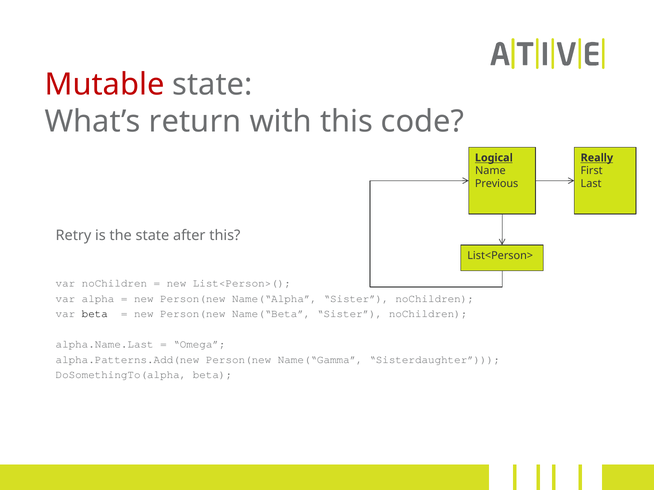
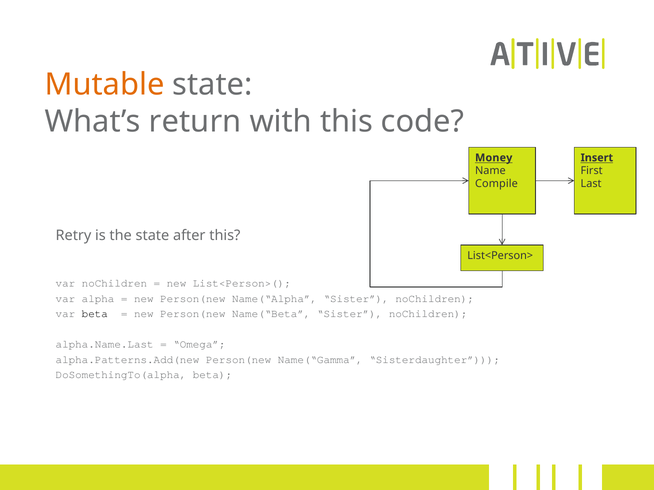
Mutable colour: red -> orange (105, 84)
Logical: Logical -> Money (494, 158)
Really: Really -> Insert (597, 158)
Previous: Previous -> Compile (496, 184)
